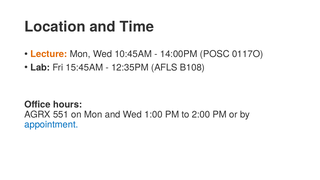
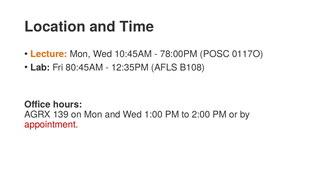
14:00PM: 14:00PM -> 78:00PM (179, 54)
15:45AM: 15:45AM -> 80:45AM (84, 68)
551: 551 -> 139 (61, 115)
appointment colour: blue -> red (51, 125)
